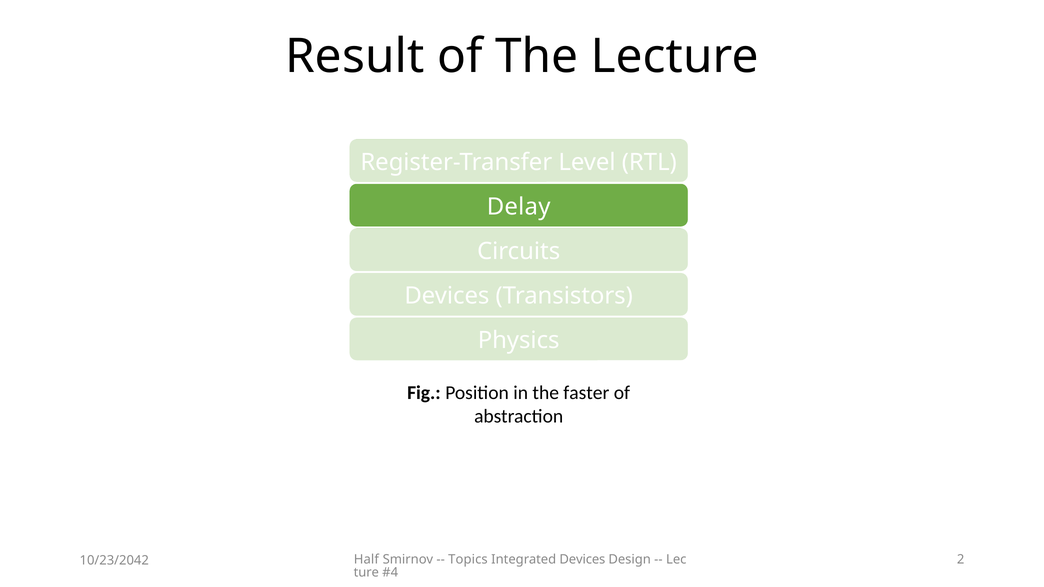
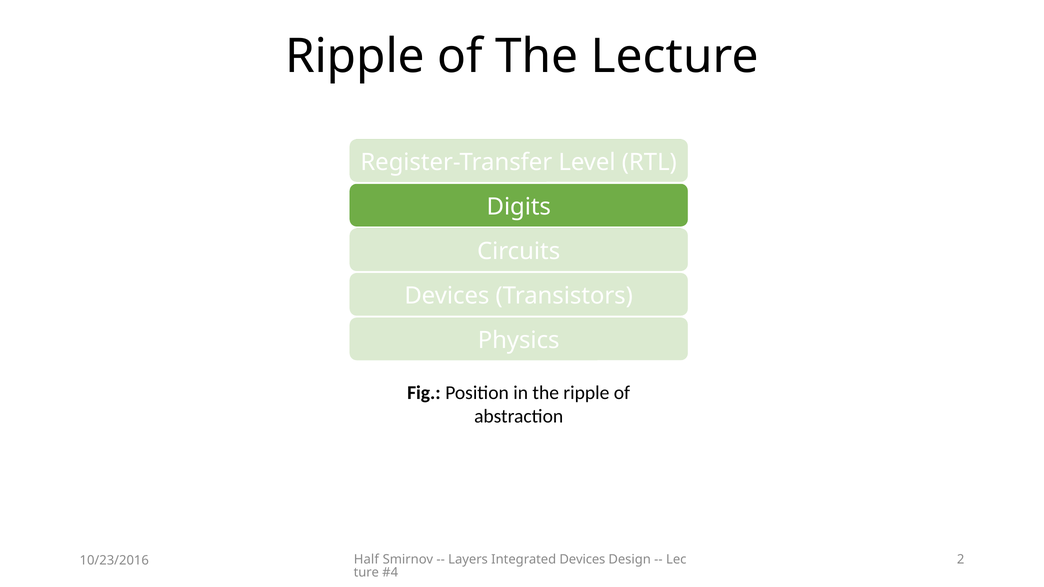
Result: Result -> Ripple (355, 57)
Delay: Delay -> Digits (519, 207)
the faster: faster -> ripple (586, 393)
Topics: Topics -> Layers (468, 560)
10/23/2042: 10/23/2042 -> 10/23/2016 (114, 561)
